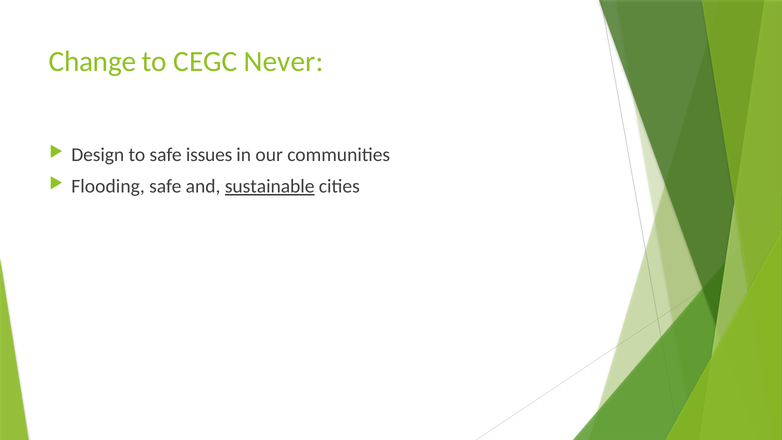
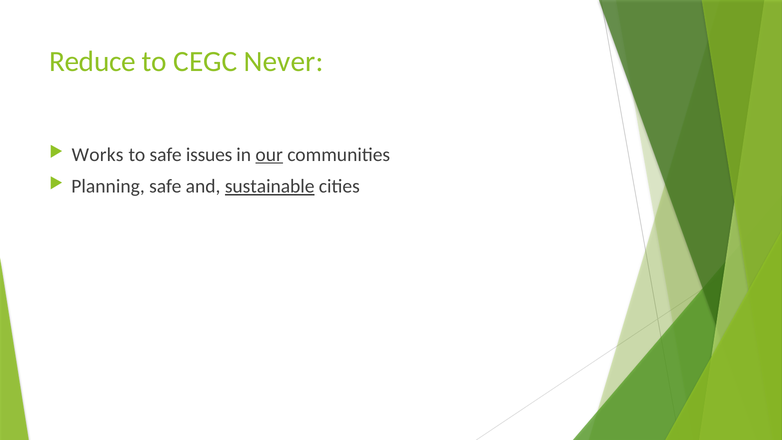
Change: Change -> Reduce (92, 62)
Design: Design -> Works (98, 155)
our underline: none -> present (269, 155)
Flooding: Flooding -> Planning (108, 186)
